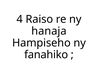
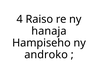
fanahiko: fanahiko -> androko (46, 54)
